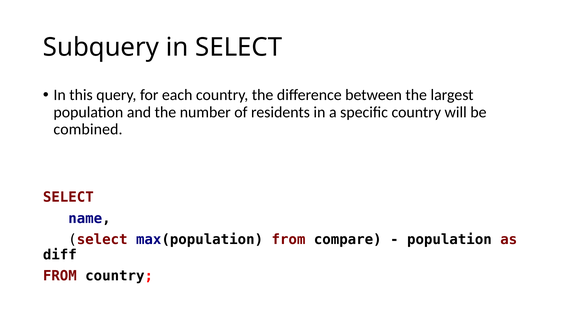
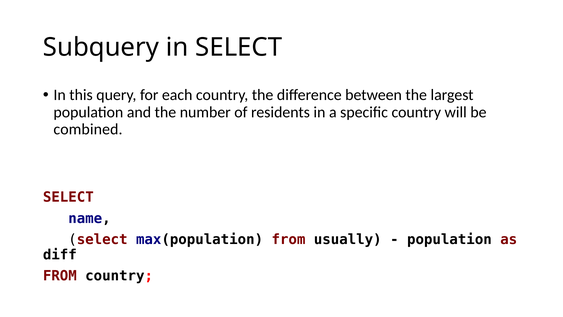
compare: compare -> usually (348, 239)
